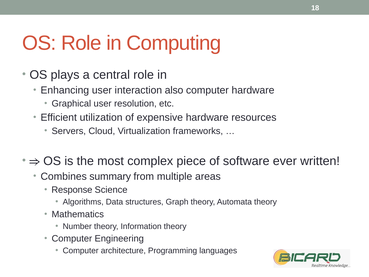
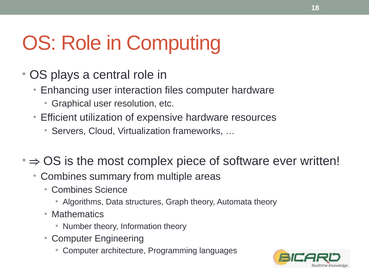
also: also -> files (174, 90)
Response: Response -> Combines (72, 190)
